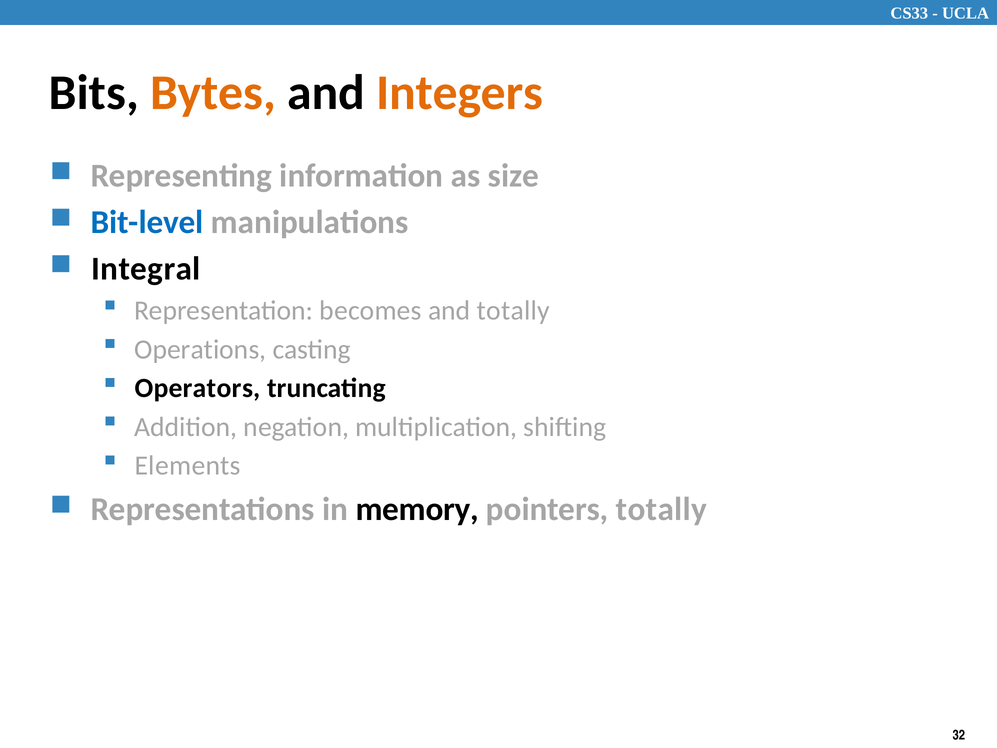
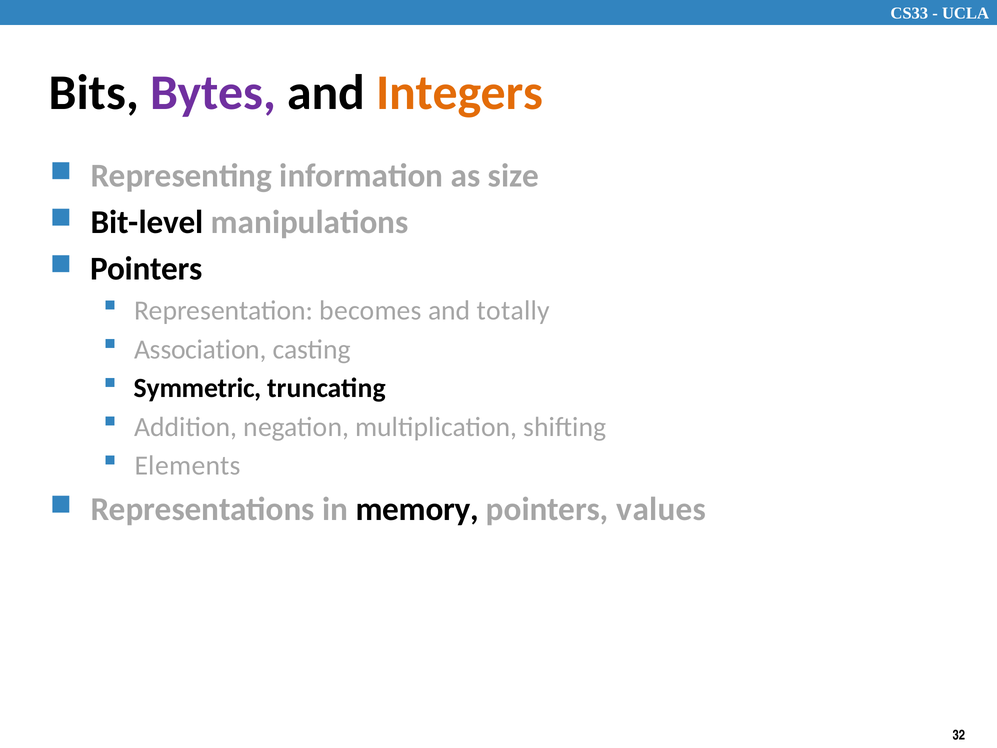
Bytes colour: orange -> purple (213, 93)
Bit-level colour: blue -> black (147, 222)
Integral: Integral -> Pointers (146, 269)
Operations: Operations -> Association (200, 349)
Operators: Operators -> Symmetric (198, 388)
pointers totally: totally -> values (661, 509)
